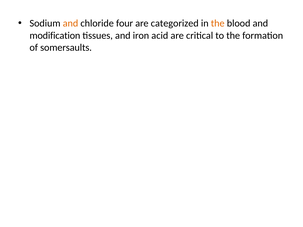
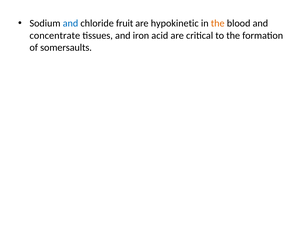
and colour: orange -> blue (70, 23)
four: four -> fruit (125, 23)
categorized: categorized -> hypokinetic (175, 23)
modification: modification -> concentrate (55, 36)
